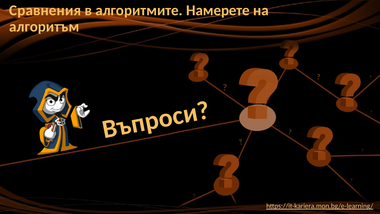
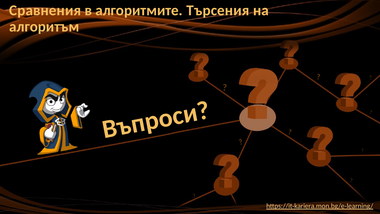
Намерете: Намерете -> Търсения (218, 10)
